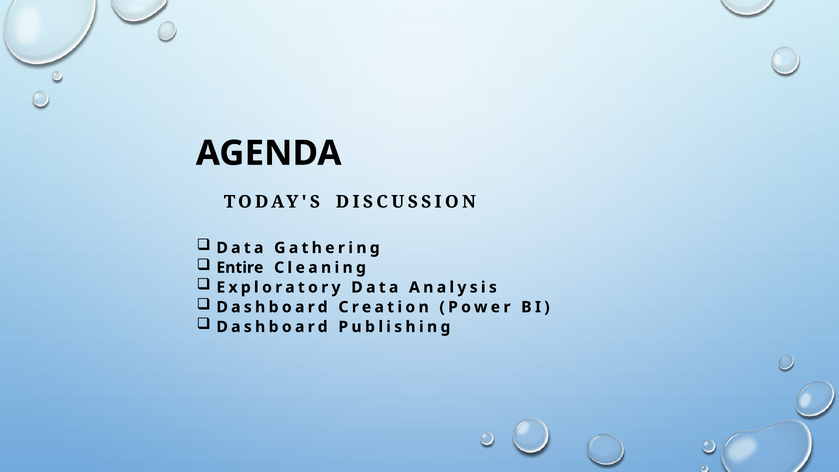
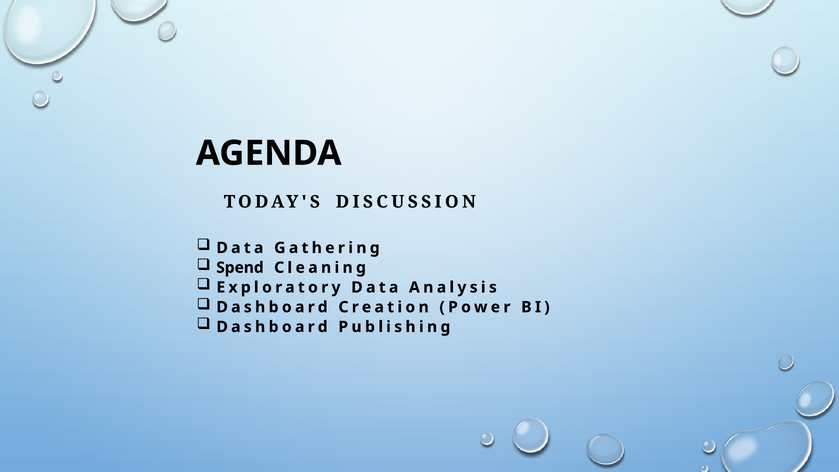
Entire: Entire -> Spend (240, 268)
